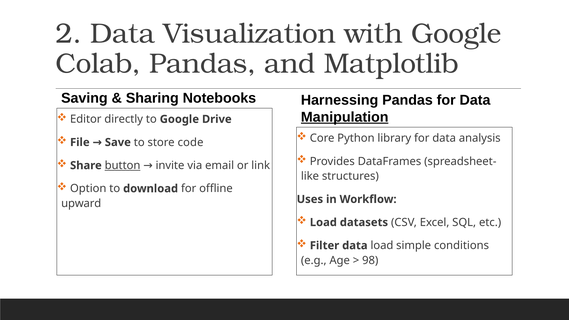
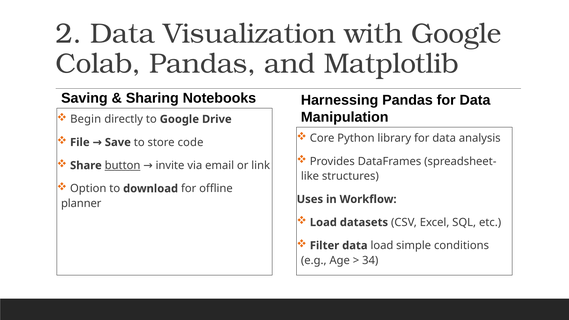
Manipulation underline: present -> none (345, 117)
Editor: Editor -> Begin (86, 119)
upward: upward -> planner (81, 203)
98: 98 -> 34 (370, 260)
